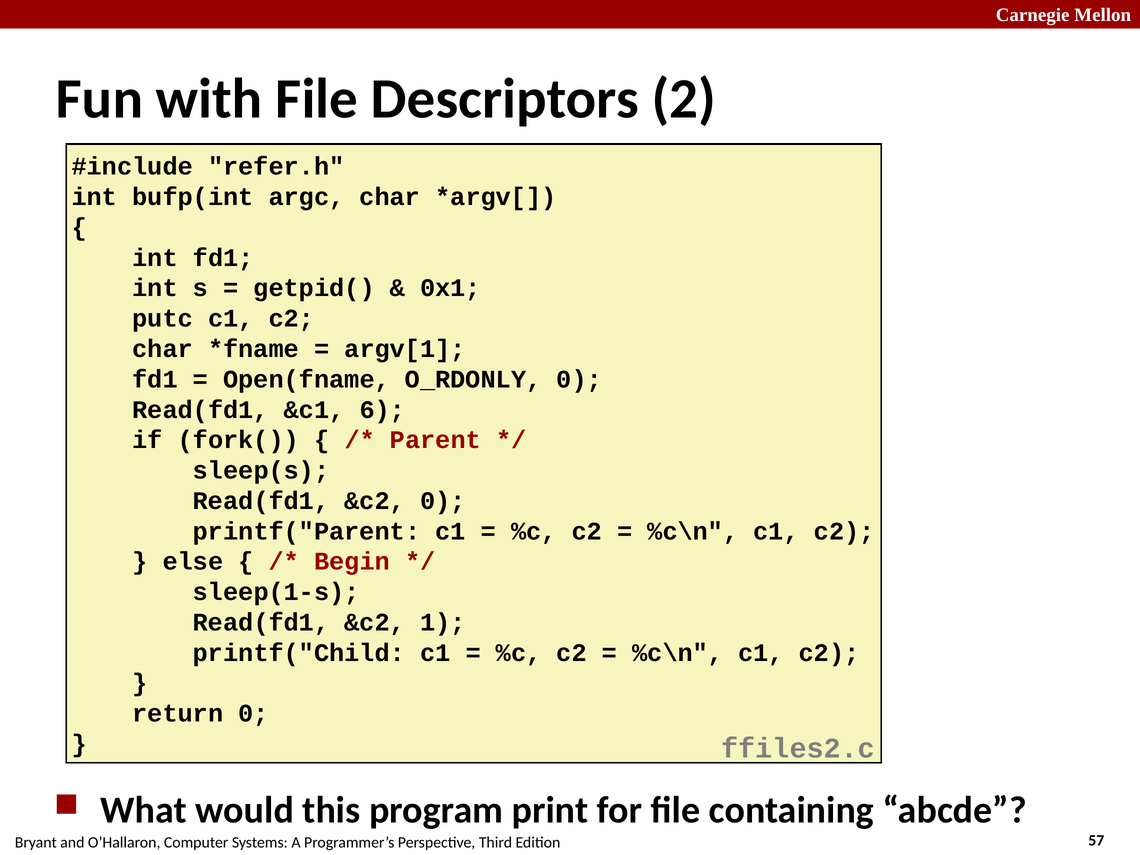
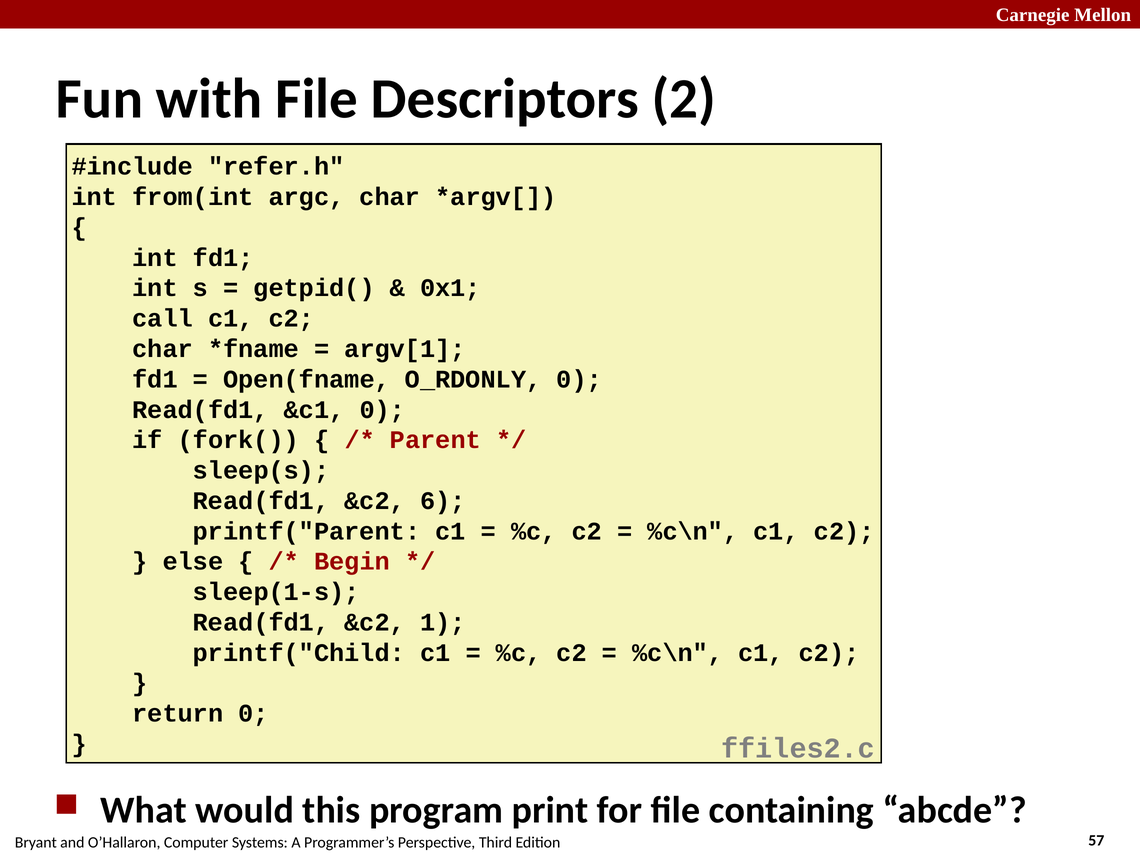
bufp(int: bufp(int -> from(int (193, 197)
putc: putc -> call (163, 319)
&c1 6: 6 -> 0 (382, 410)
&c2 0: 0 -> 6 (443, 501)
